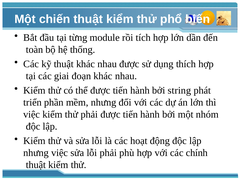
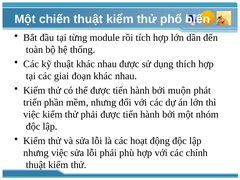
string: string -> muộn (179, 90)
